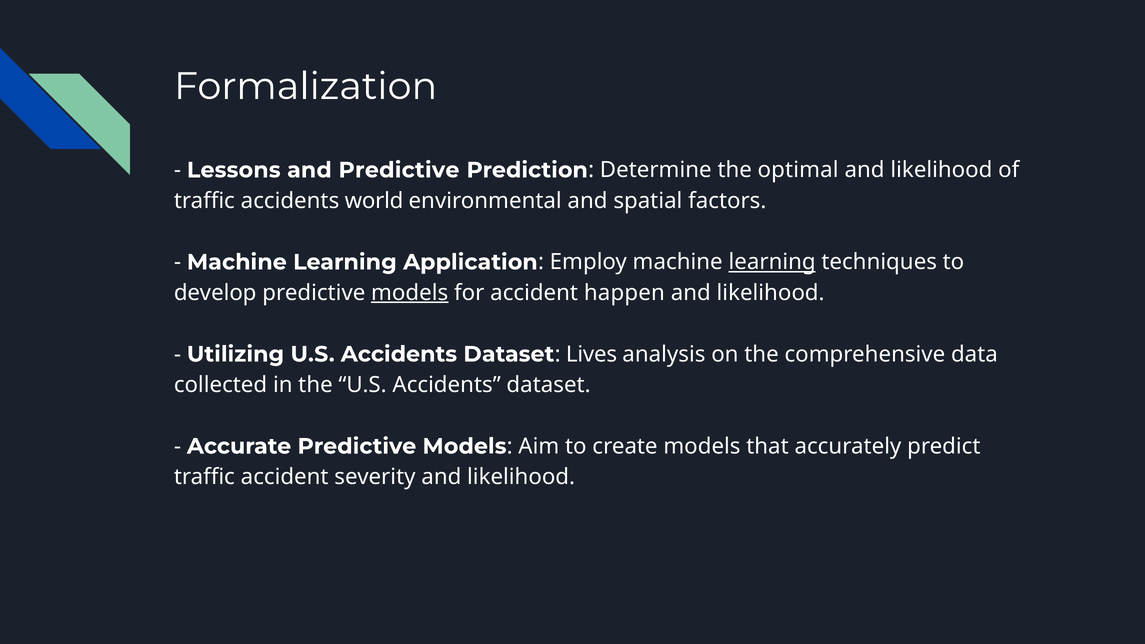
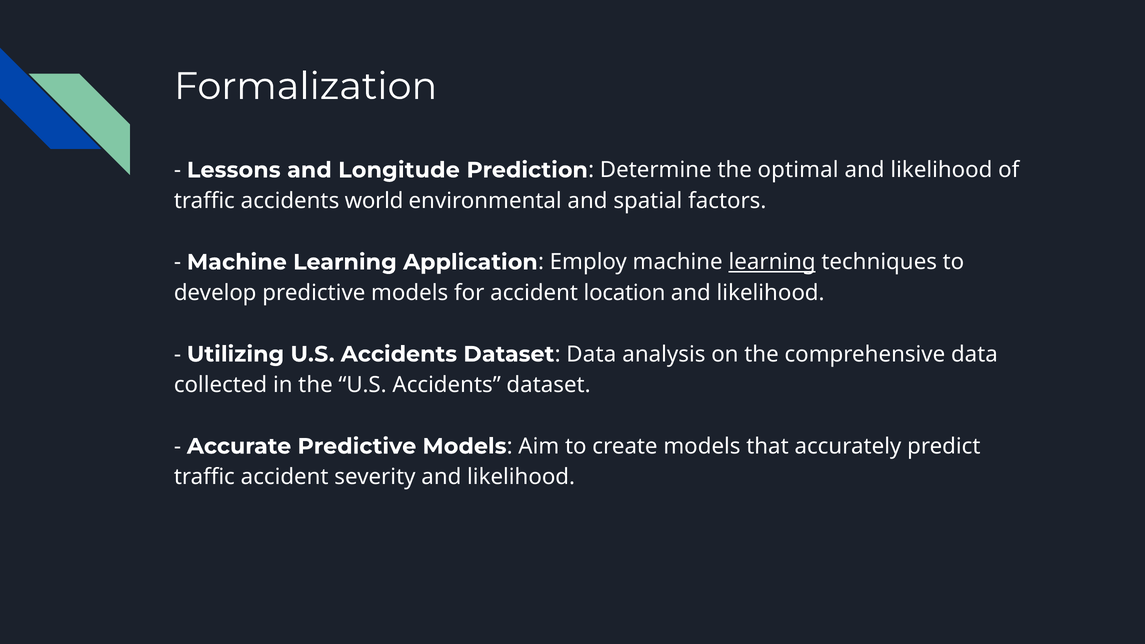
and Predictive: Predictive -> Longitude (399, 170)
models underline: present -> none (410, 293)
happen: happen -> location (625, 293)
Dataset Lives: Lives -> Data (591, 354)
